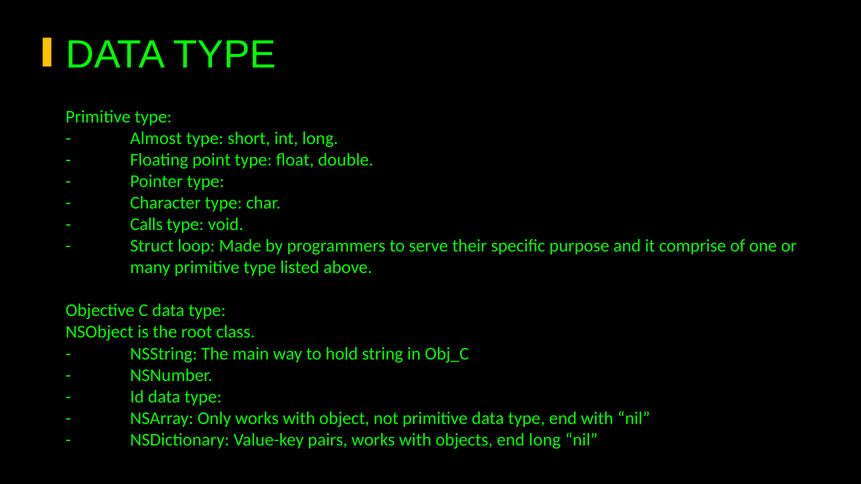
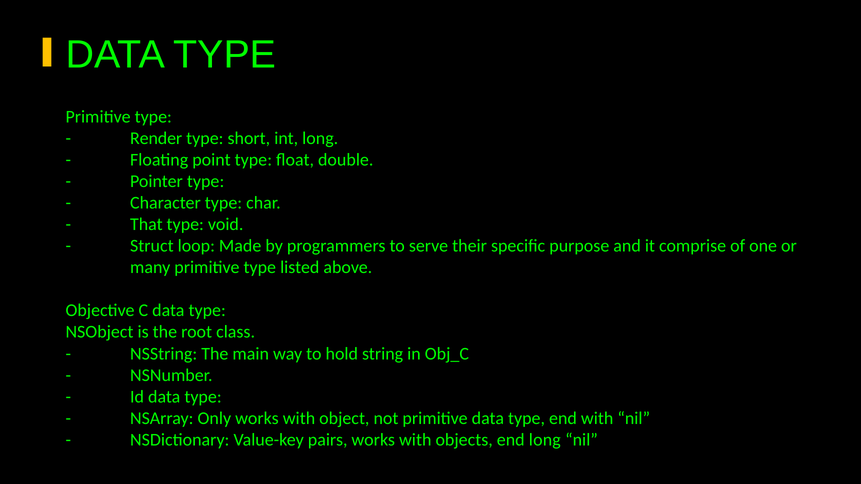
Almost: Almost -> Render (156, 138)
Calls: Calls -> That (146, 225)
